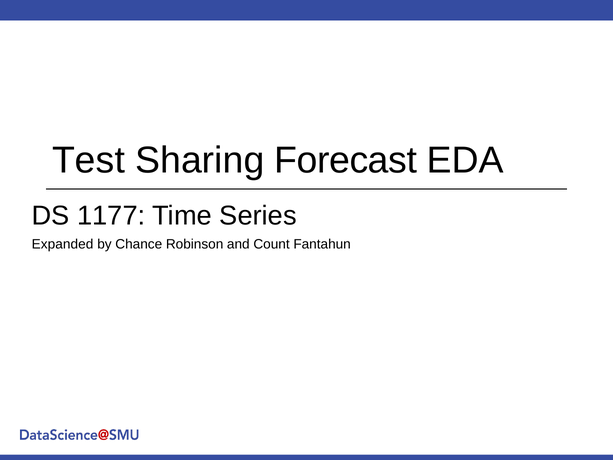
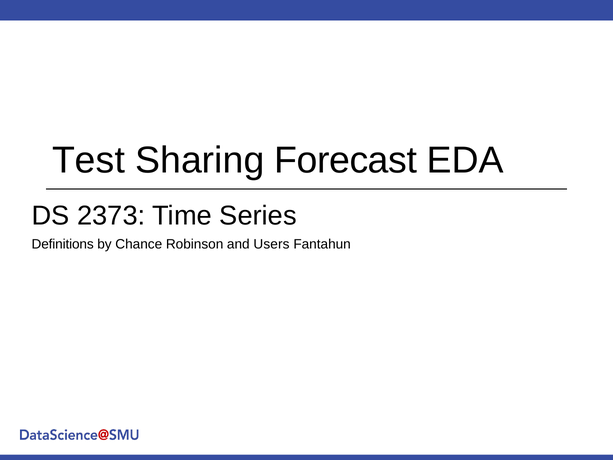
1177: 1177 -> 2373 (111, 215)
Expanded: Expanded -> Definitions (63, 244)
Count: Count -> Users (271, 244)
